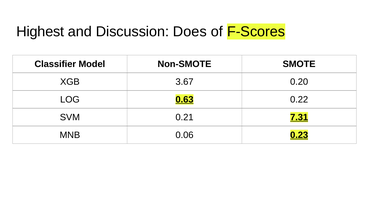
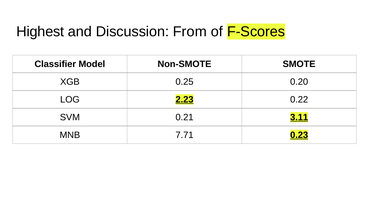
Does: Does -> From (190, 32)
3.67: 3.67 -> 0.25 (185, 82)
0.63: 0.63 -> 2.23 (185, 99)
7.31: 7.31 -> 3.11 (299, 117)
0.06: 0.06 -> 7.71 (185, 135)
